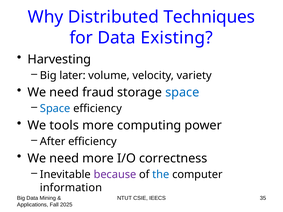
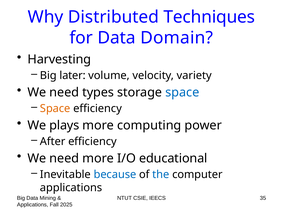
Existing: Existing -> Domain (177, 38)
fraud: fraud -> types (98, 92)
Space colour: blue -> orange (55, 109)
tools: tools -> plays (64, 125)
correctness: correctness -> educational (173, 158)
because colour: purple -> blue (115, 175)
information: information -> applications (71, 188)
